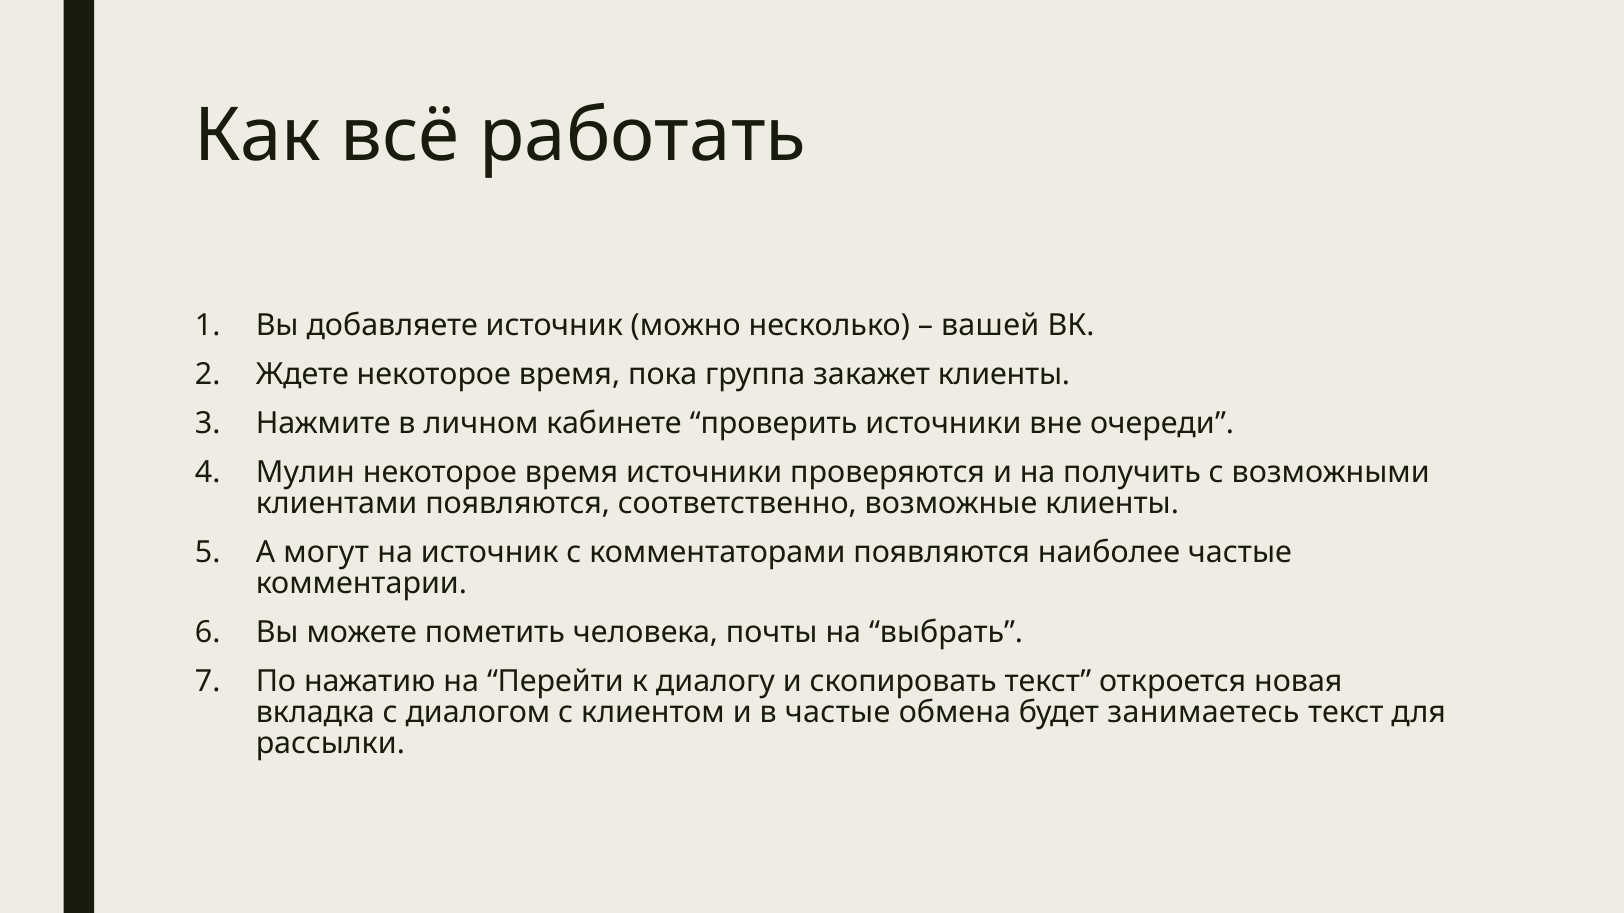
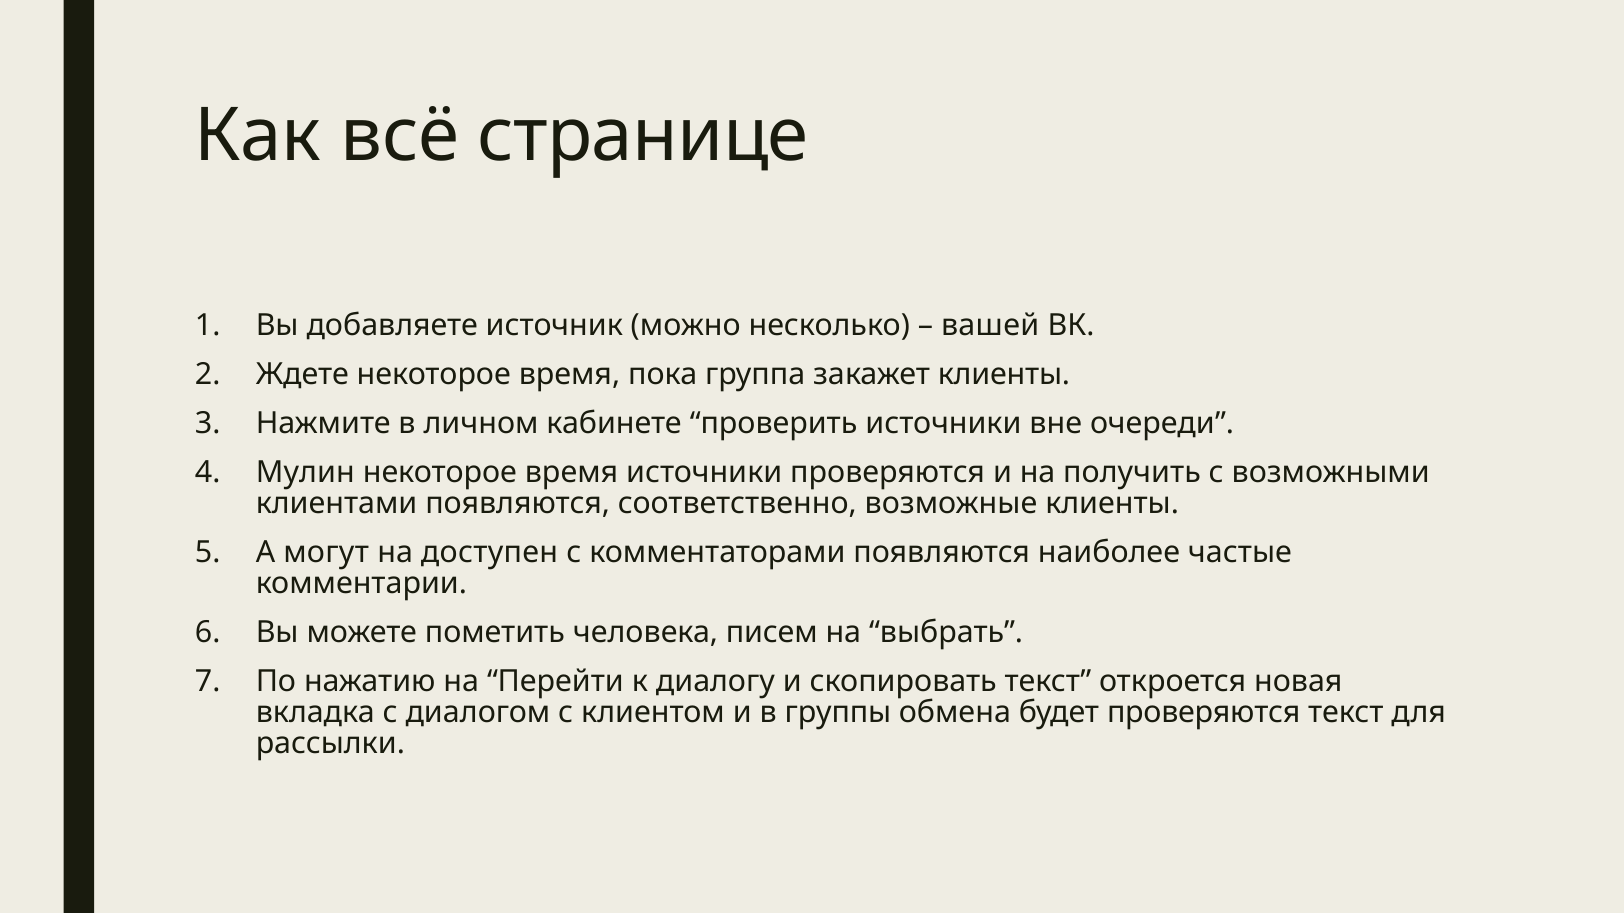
работать: работать -> странице (643, 136)
на источник: источник -> доступен (490, 553)
почты: почты -> писем (772, 633)
в частые: частые -> группы (838, 713)
будет занимаетесь: занимаетесь -> проверяются (1204, 713)
